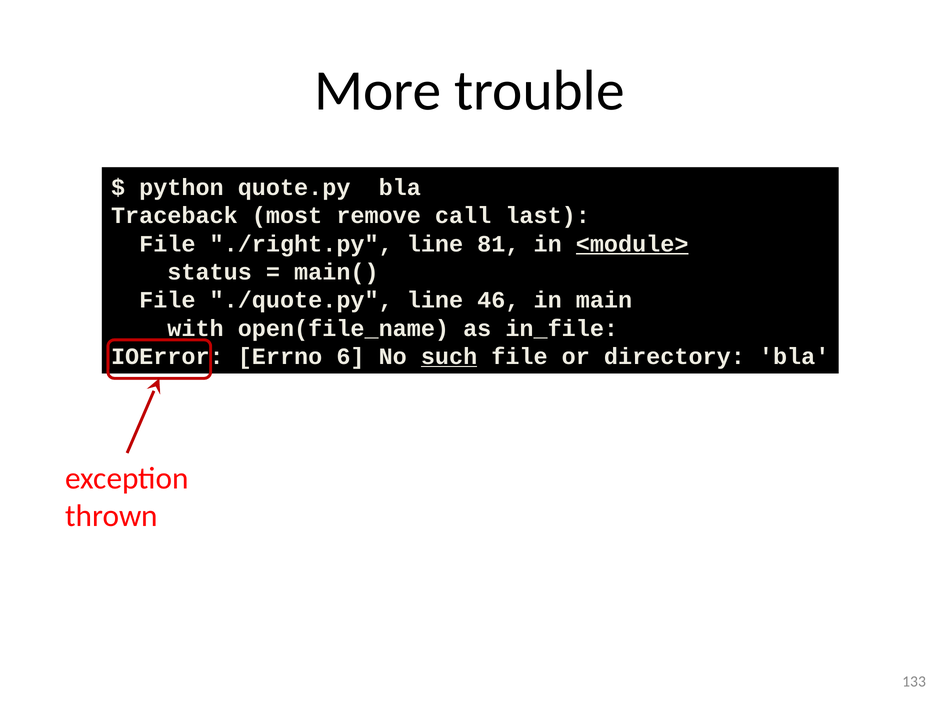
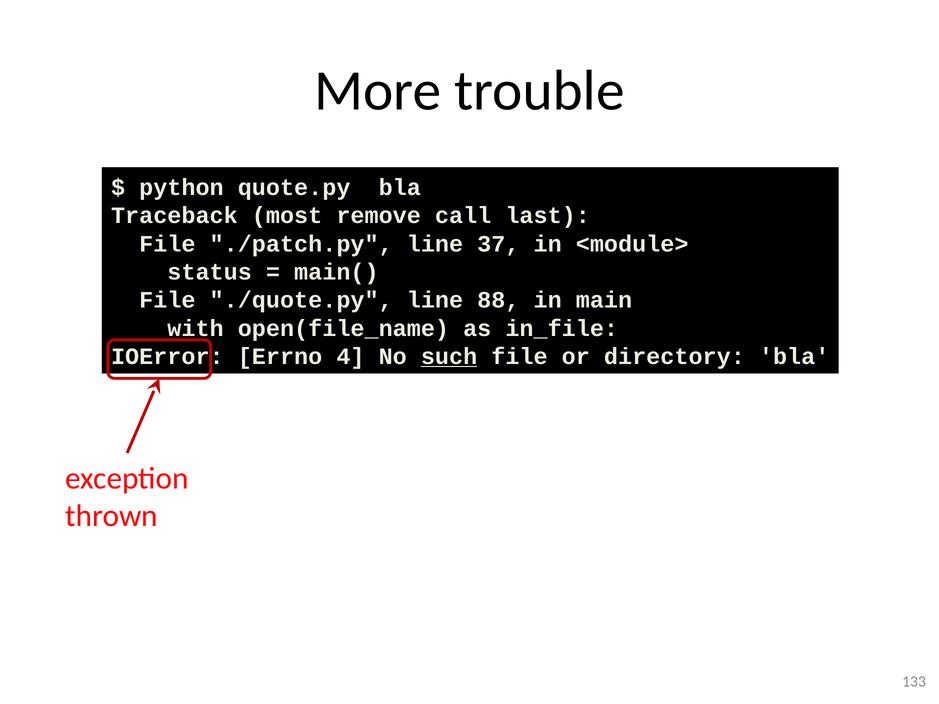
./right.py: ./right.py -> ./patch.py (301, 244)
81: 81 -> 37 (498, 244)
<module> underline: present -> none (632, 244)
46: 46 -> 88 (498, 300)
6: 6 -> 4 (350, 357)
